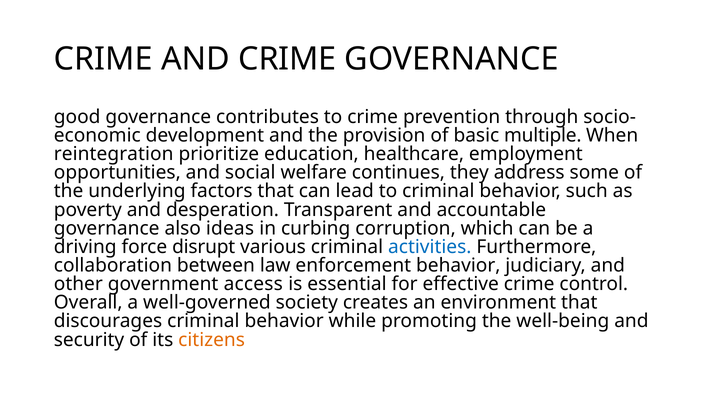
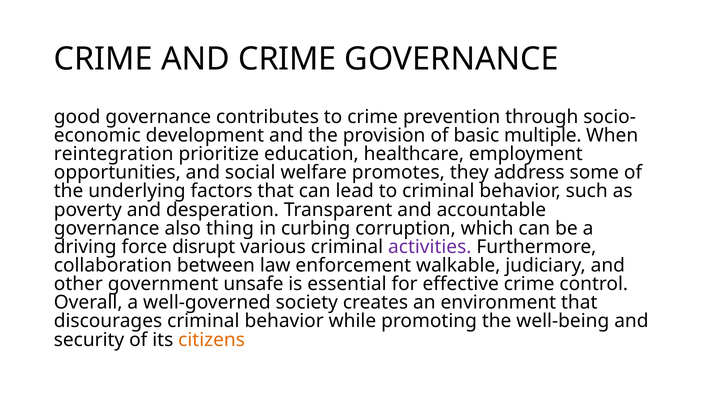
continues: continues -> promotes (398, 173)
ideas: ideas -> thing (230, 228)
activities colour: blue -> purple (430, 247)
enforcement behavior: behavior -> walkable (458, 266)
access: access -> unsafe (253, 284)
